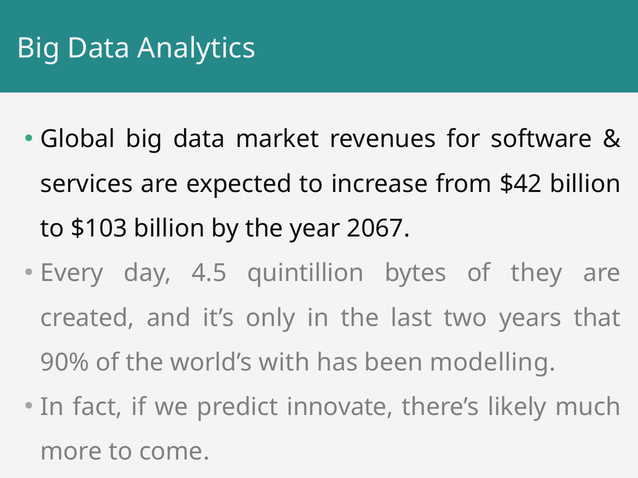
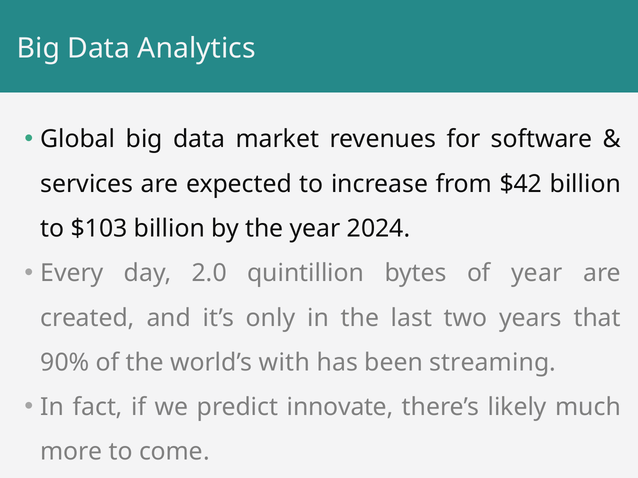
2067: 2067 -> 2024 (379, 229)
4.5: 4.5 -> 2.0 (209, 274)
of they: they -> year (537, 274)
modelling: modelling -> streaming (493, 363)
